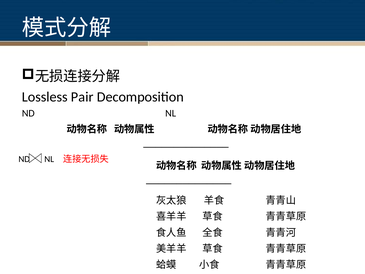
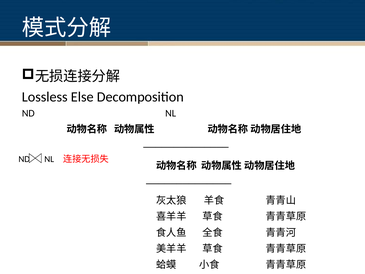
Pair: Pair -> Else (82, 97)
